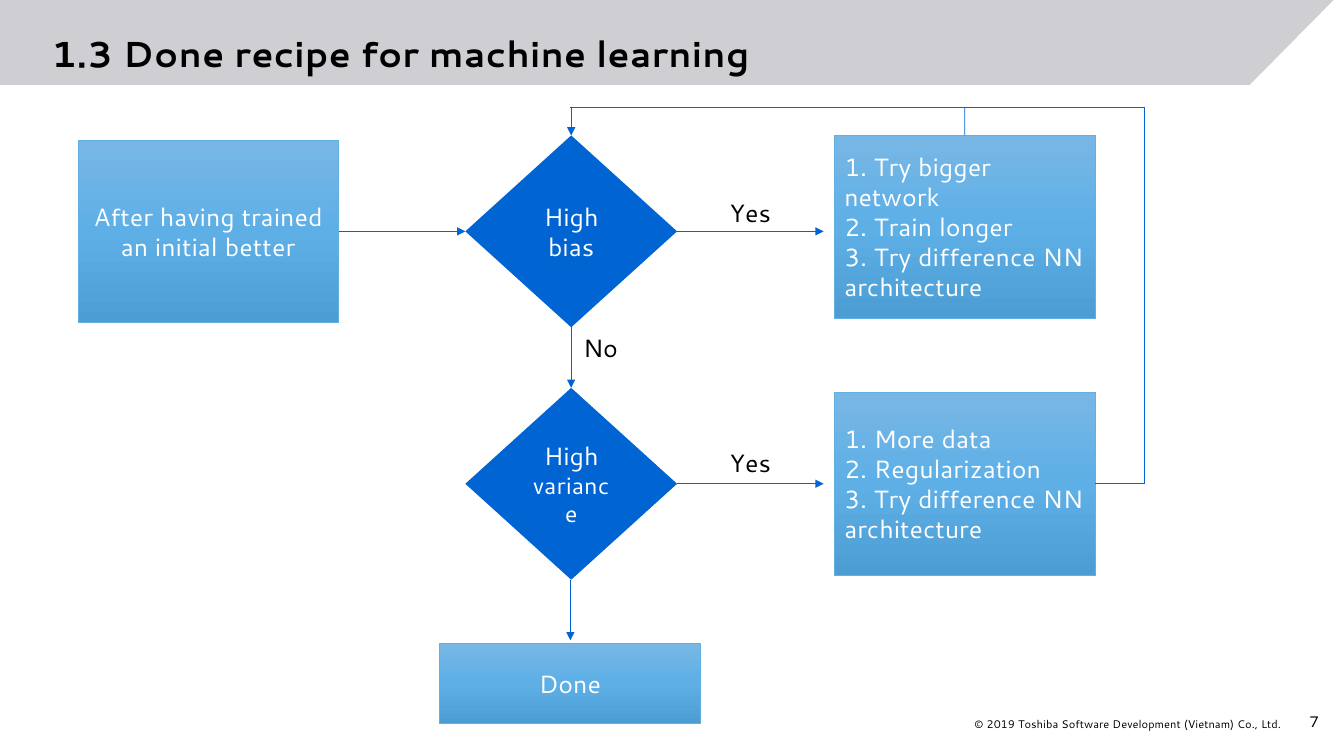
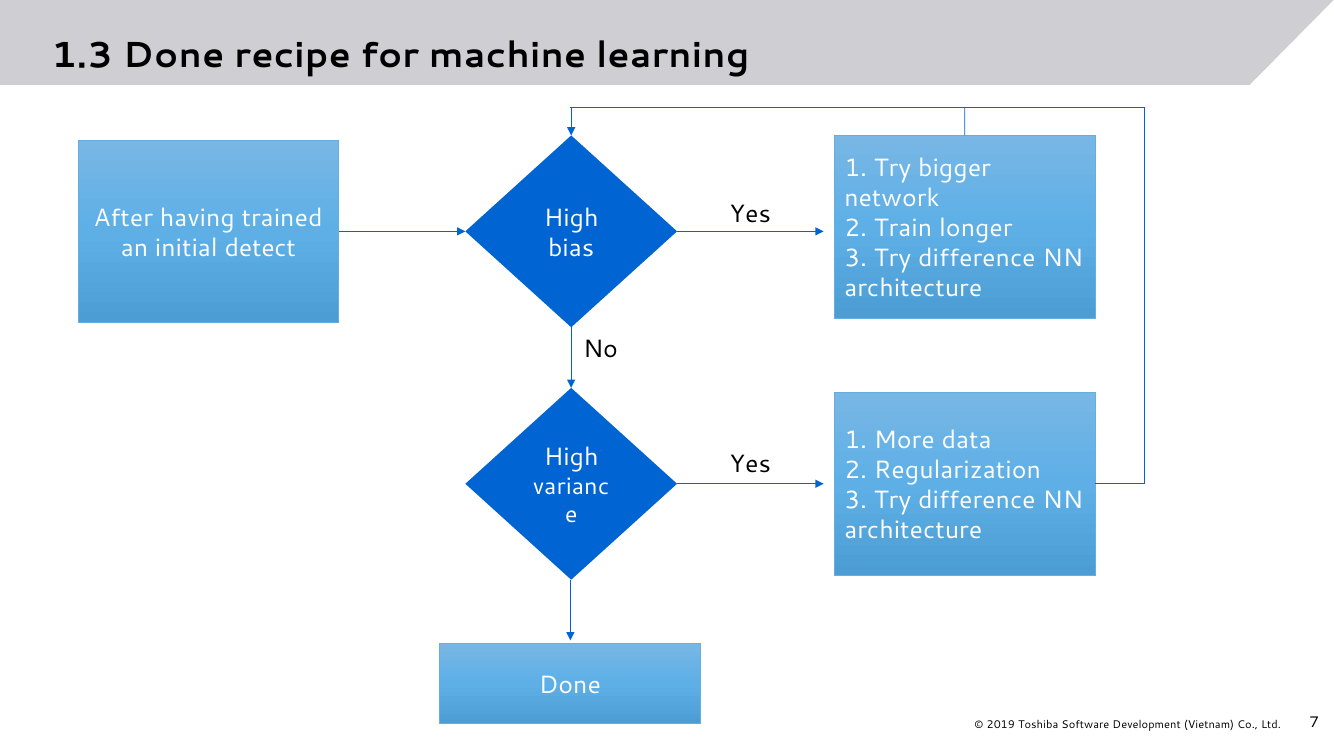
better: better -> detect (260, 248)
